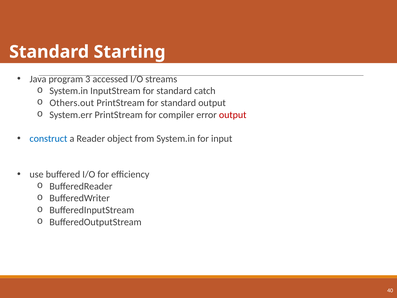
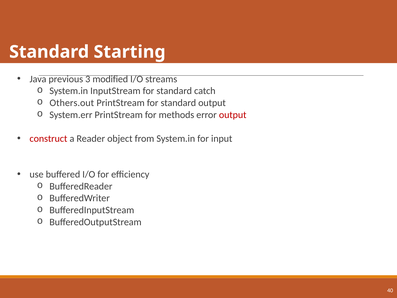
program: program -> previous (66, 79)
accessed: accessed -> modified (110, 79)
compiler: compiler -> methods (176, 115)
construct colour: blue -> red (48, 138)
